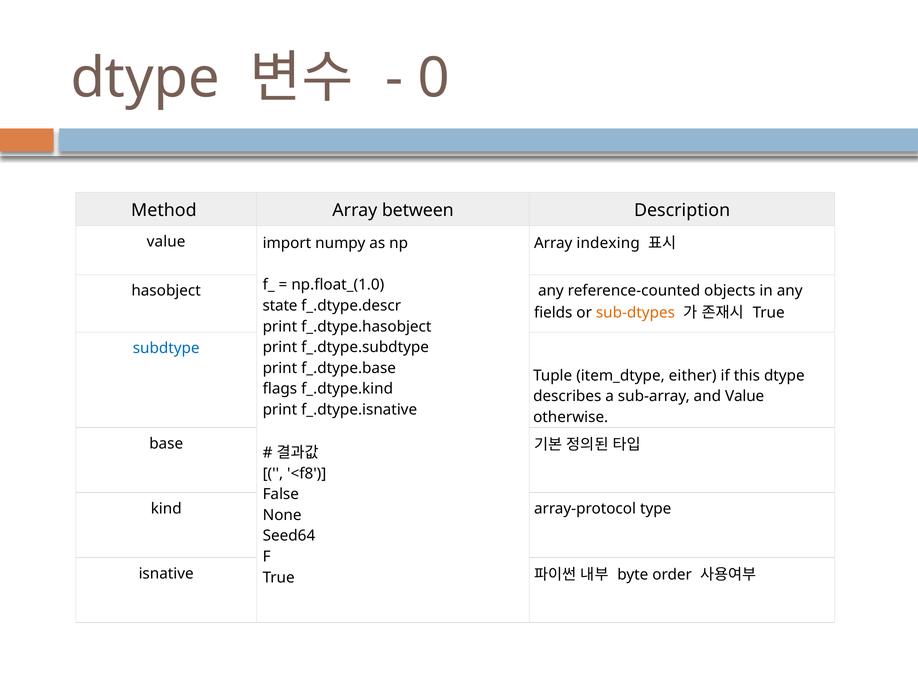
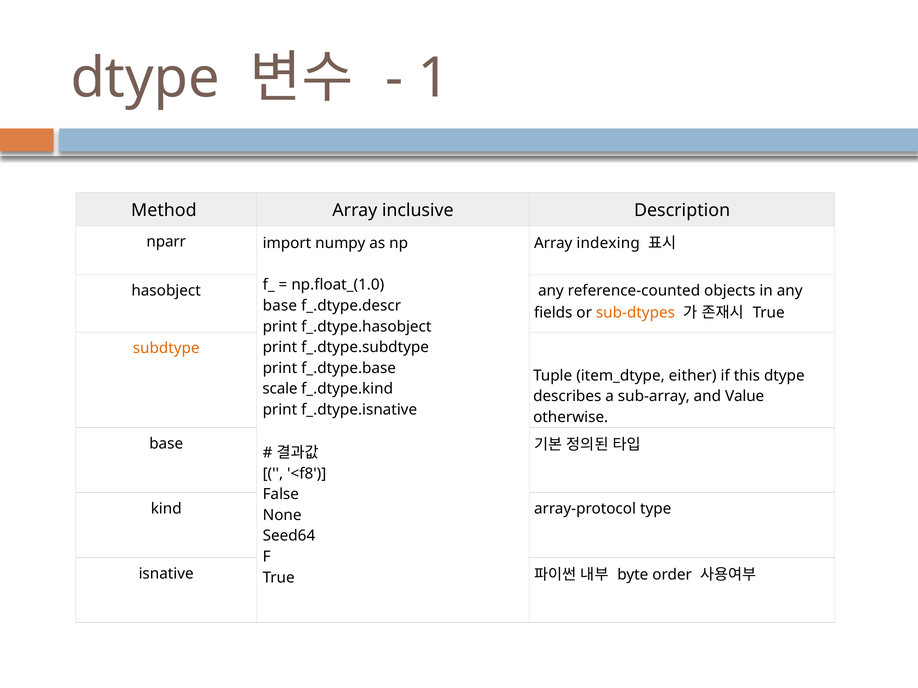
0: 0 -> 1 (434, 78)
between: between -> inclusive (418, 210)
value: value -> nparr (166, 242)
state: state -> base (280, 306)
subdtype colour: blue -> orange (166, 349)
flags: flags -> scale (280, 389)
